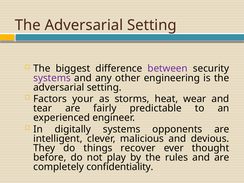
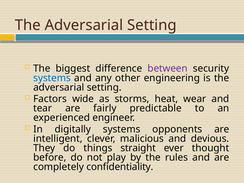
systems colour: purple -> blue (52, 78)
your: your -> wide (83, 99)
recover: recover -> straight (138, 148)
